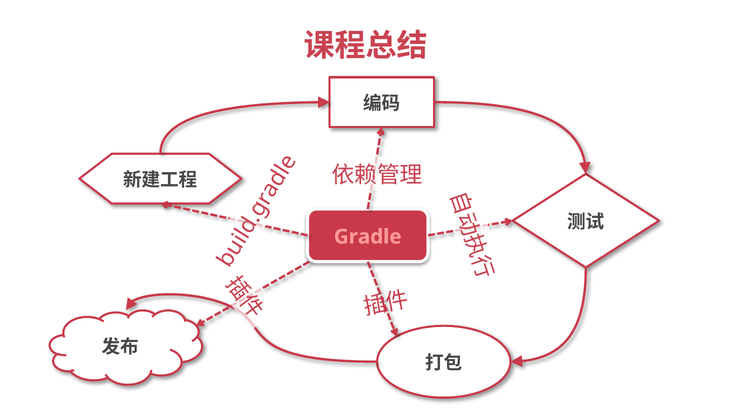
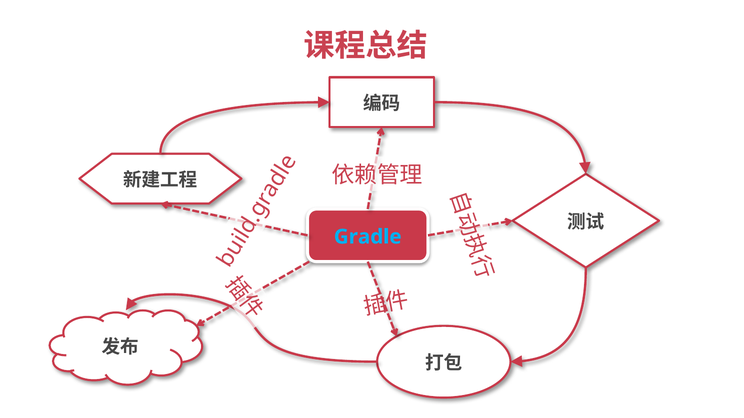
Gradle colour: pink -> light blue (368, 237)
